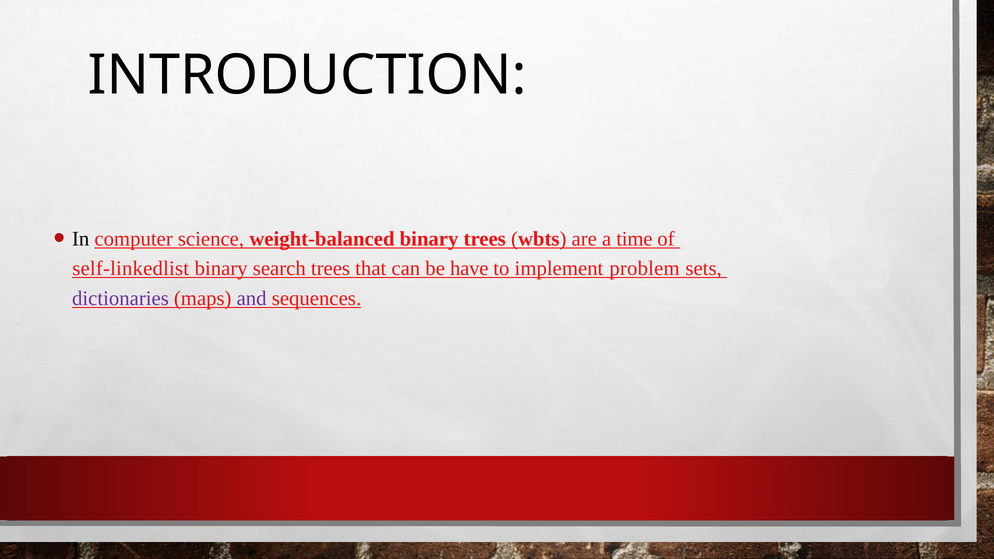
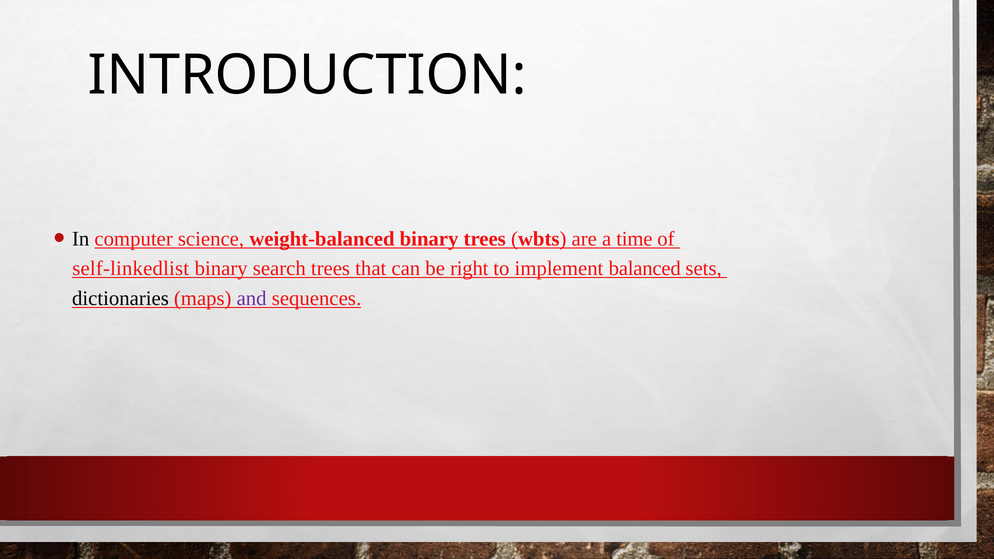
have: have -> right (469, 269)
problem: problem -> balanced (645, 269)
dictionaries colour: purple -> black (120, 298)
